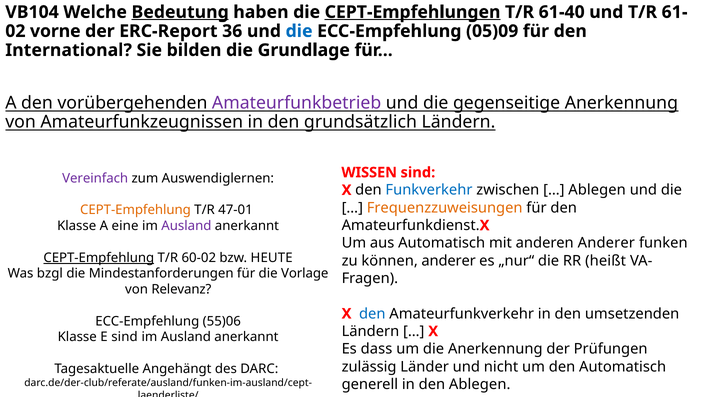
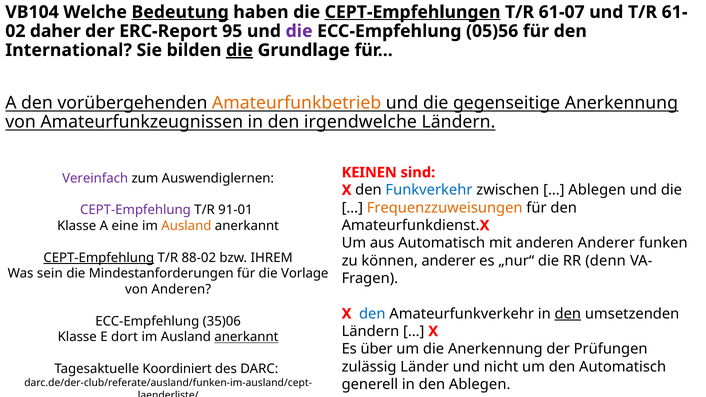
61-40: 61-40 -> 61-07 (562, 12)
vorne: vorne -> daher (55, 31)
36: 36 -> 95 (232, 31)
die colour: blue -> purple (299, 31)
05)09: 05)09 -> 05)56 (492, 31)
die underline: none -> present (240, 50)
Amateurfunkbetrieb colour: purple -> orange (297, 103)
grundsätzlich: grundsätzlich -> irgendwelche (360, 122)
WISSEN: WISSEN -> KEINEN (369, 173)
CEPT-Empfehlung colour: orange -> purple (135, 210)
47-01: 47-01 -> 91-01 (235, 210)
Ausland colour: purple -> orange (186, 226)
60-02: 60-02 -> 88-02 (199, 258)
HEUTE: HEUTE -> IHREM (272, 258)
heißt: heißt -> denn (606, 261)
bzgl: bzgl -> sein (50, 274)
von Relevanz: Relevanz -> Anderen (181, 290)
den underline: none -> present (568, 314)
55)06: 55)06 -> 35)06 (222, 321)
E sind: sind -> dort (125, 337)
anerkannt underline: none -> present (246, 337)
dass: dass -> über (377, 349)
Angehängt: Angehängt -> Koordiniert (177, 369)
